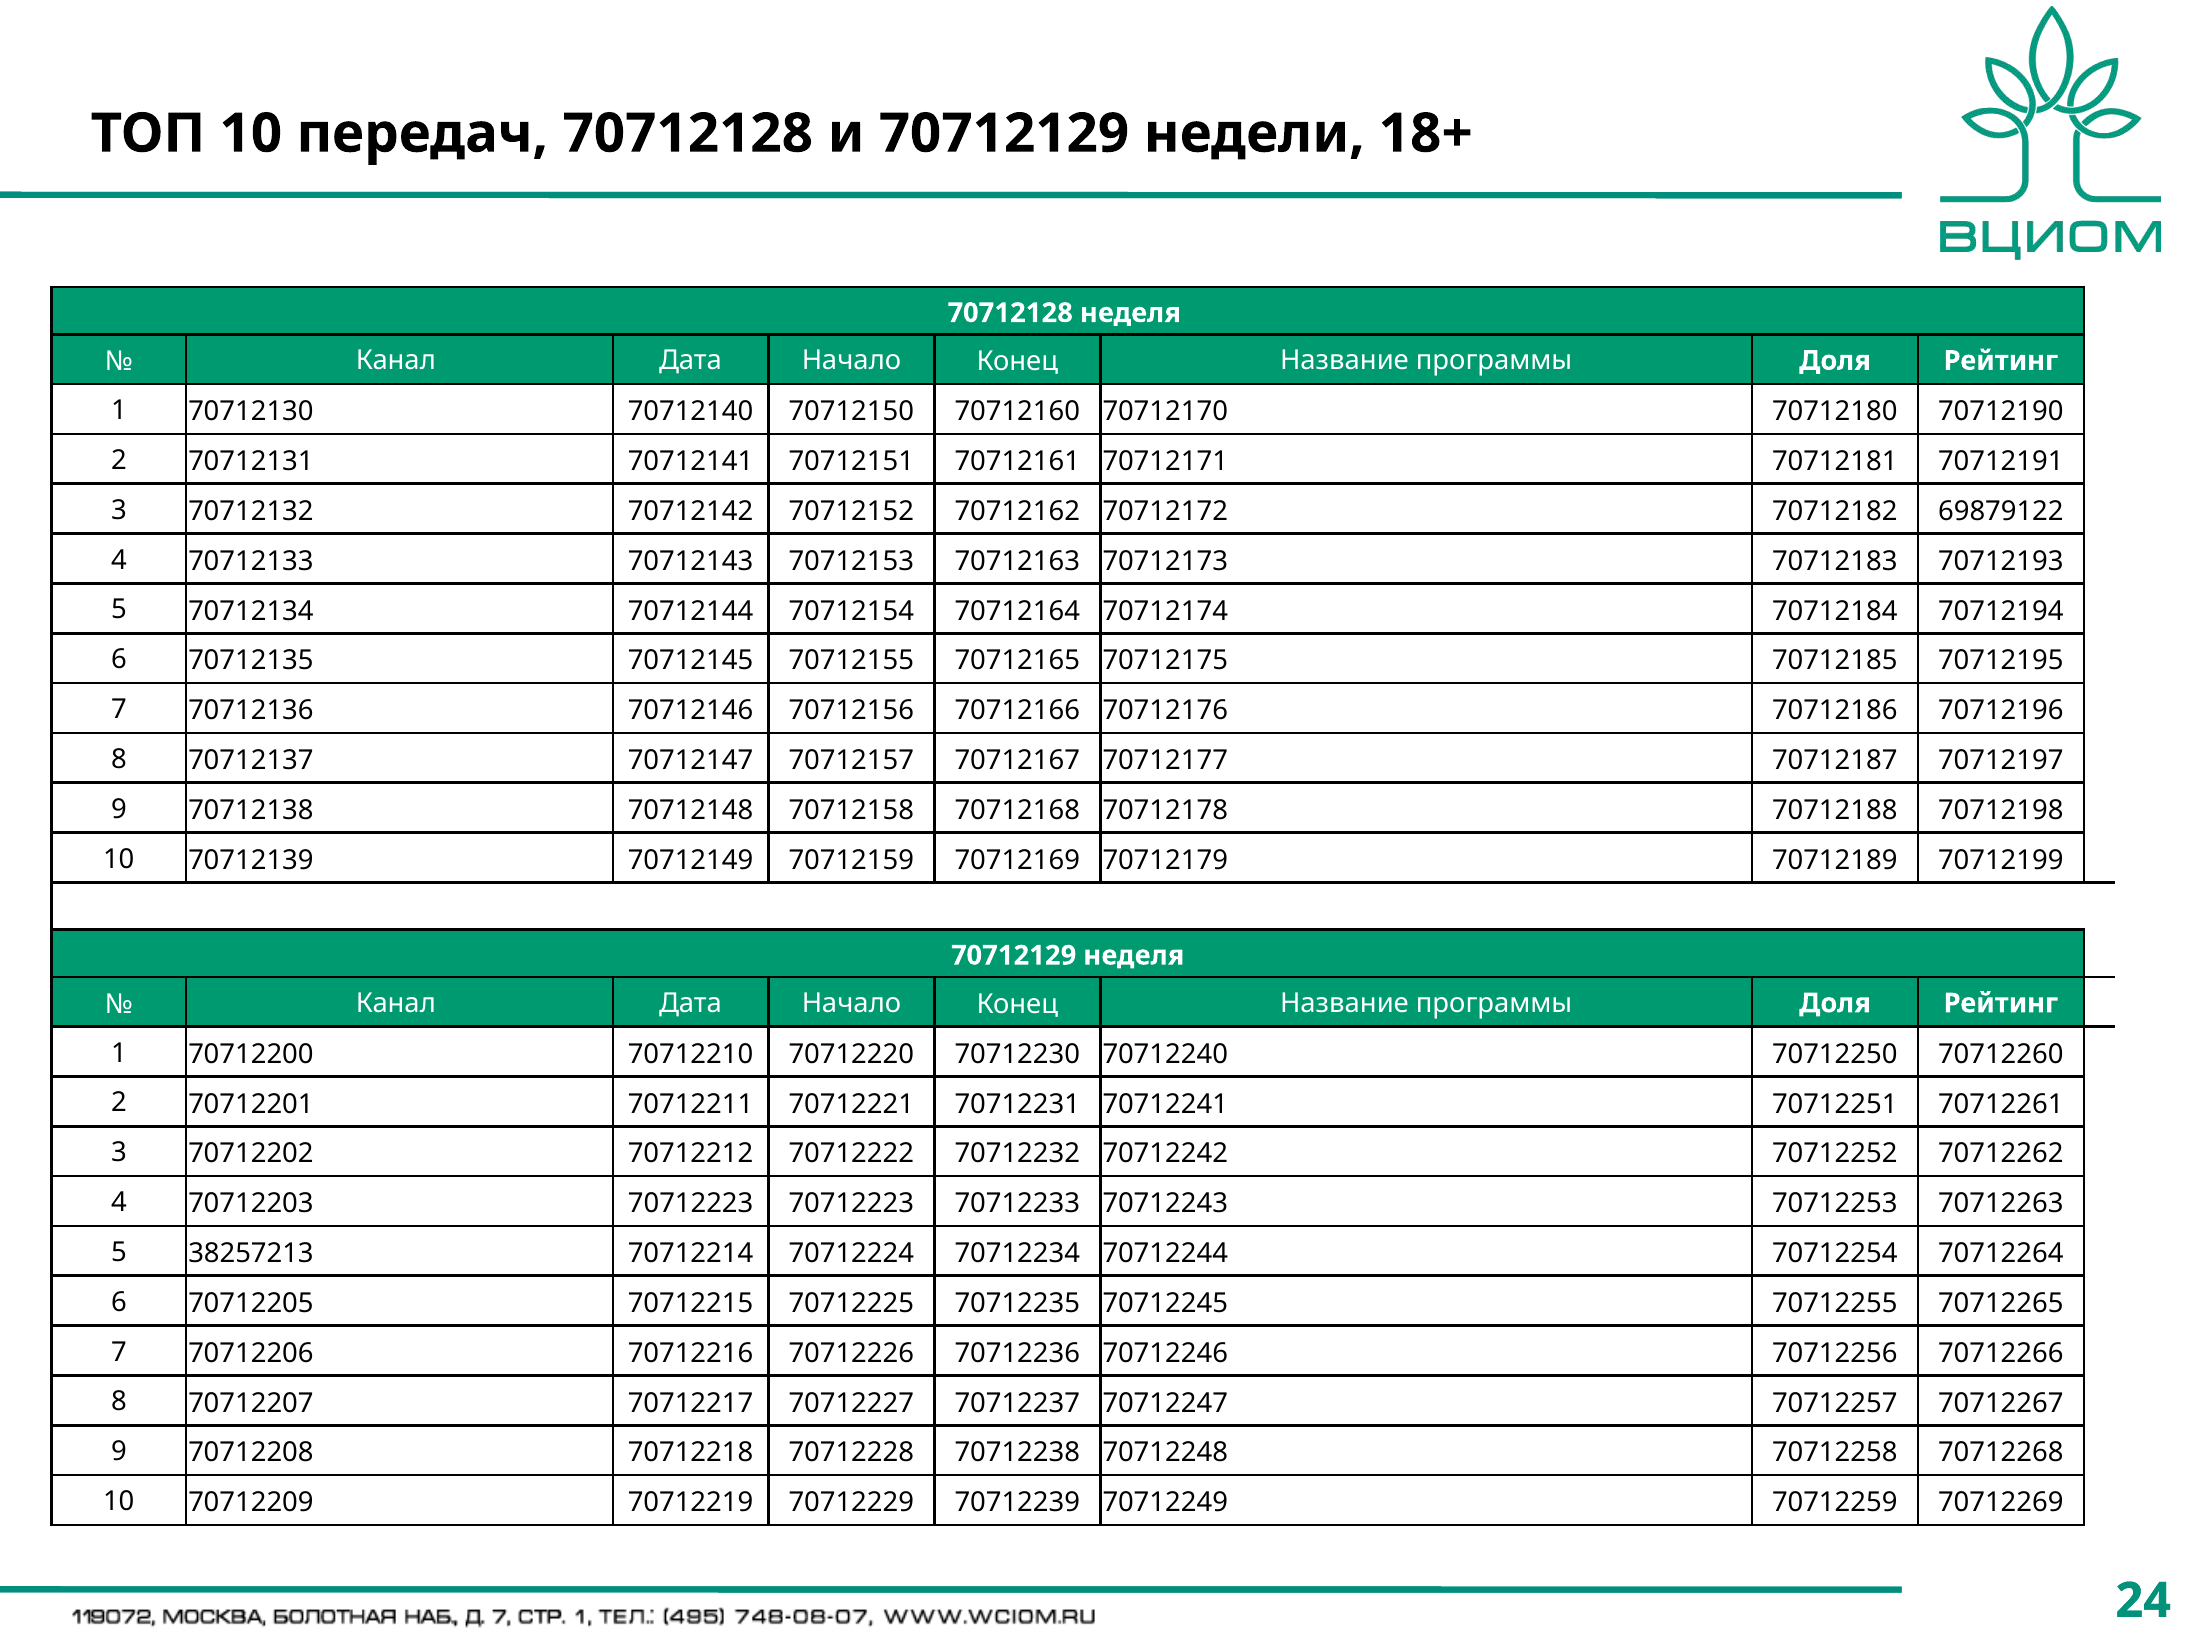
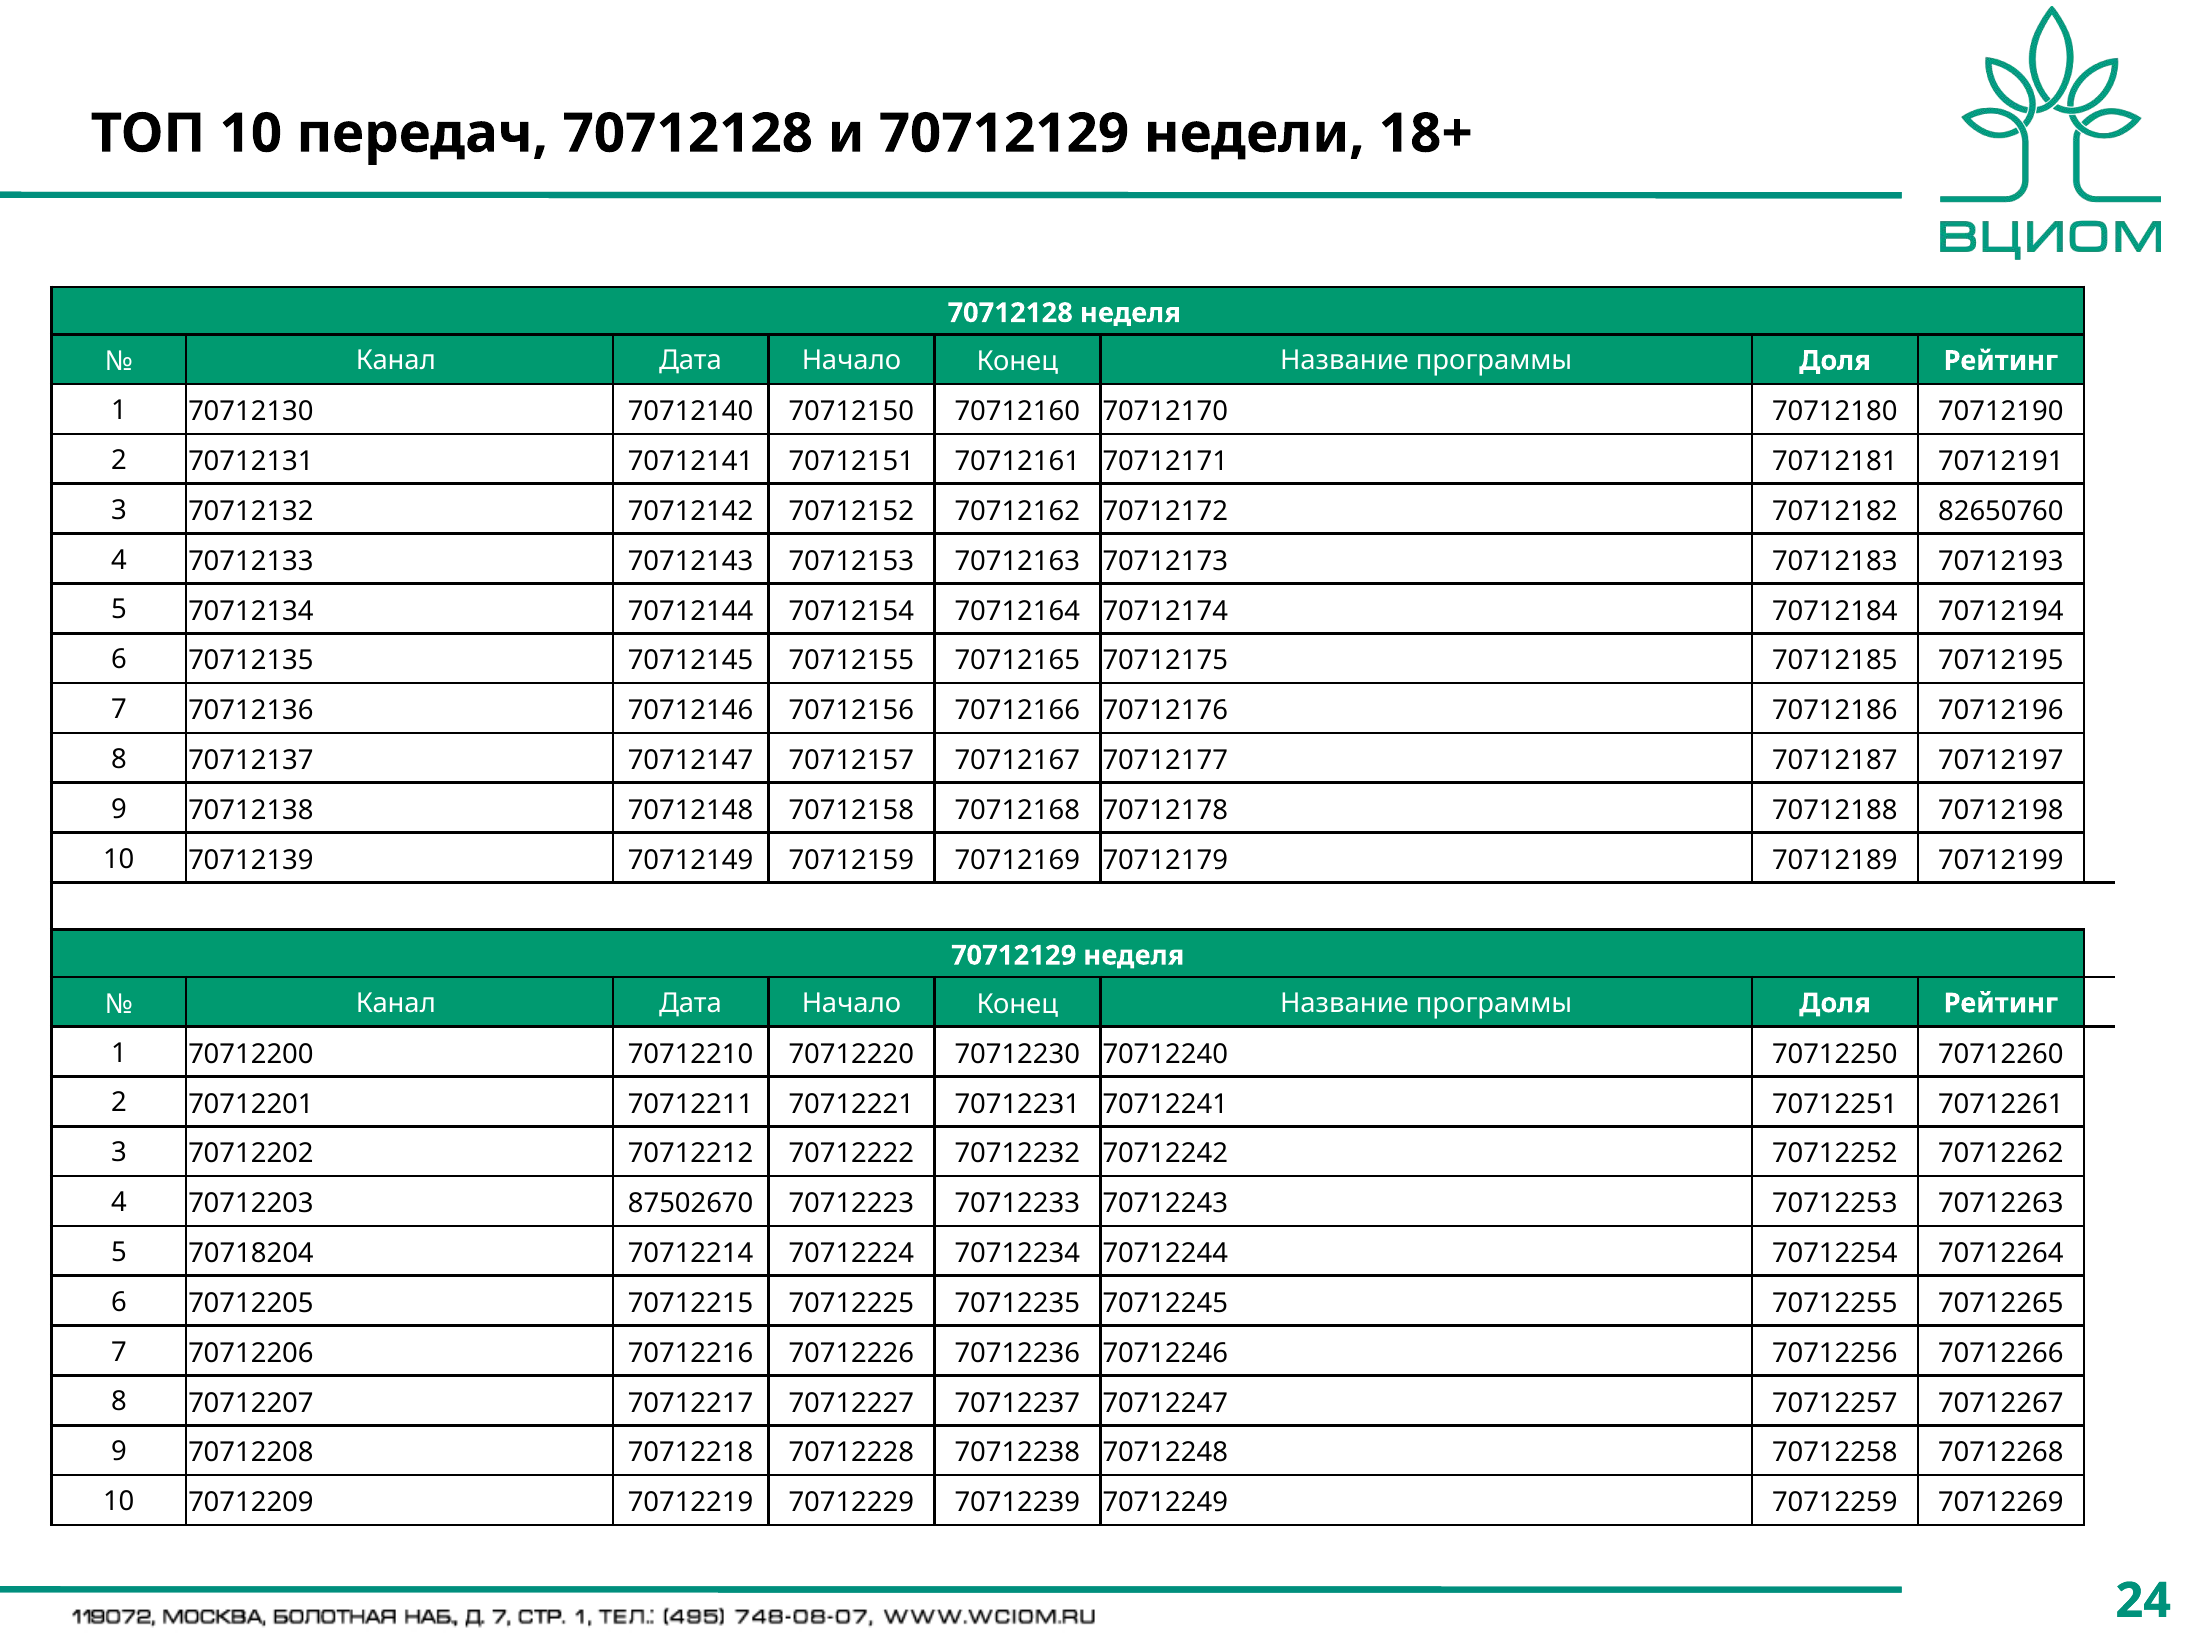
69879122: 69879122 -> 82650760 (2001, 511)
70712203 70712223: 70712223 -> 87502670 (691, 1203)
38257213: 38257213 -> 70718204 (251, 1253)
